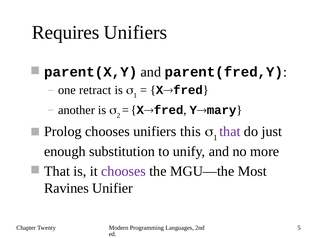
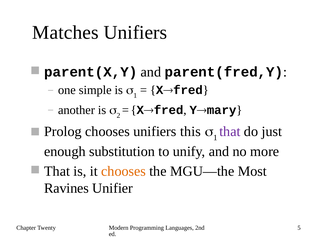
Requires: Requires -> Matches (65, 32)
retract: retract -> simple (95, 90)
chooses colour: purple -> orange (124, 171)
